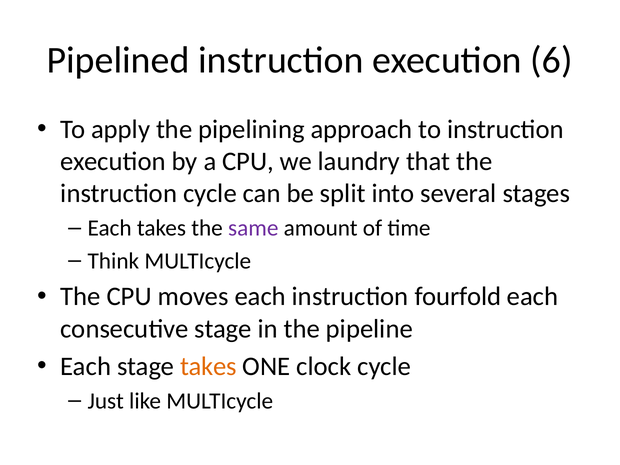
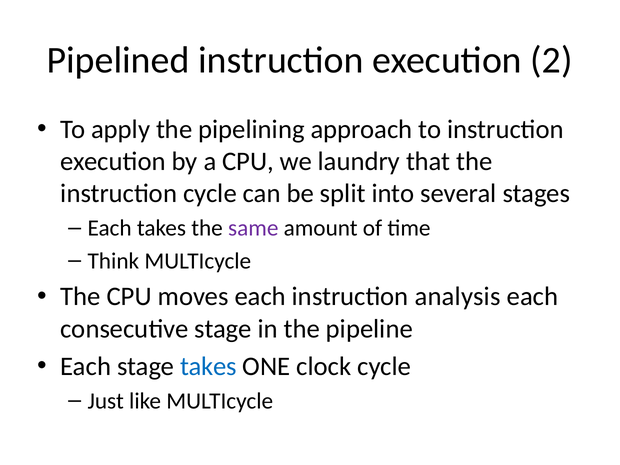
6: 6 -> 2 (552, 60)
fourfold: fourfold -> analysis (458, 297)
takes colour: orange -> blue (208, 366)
